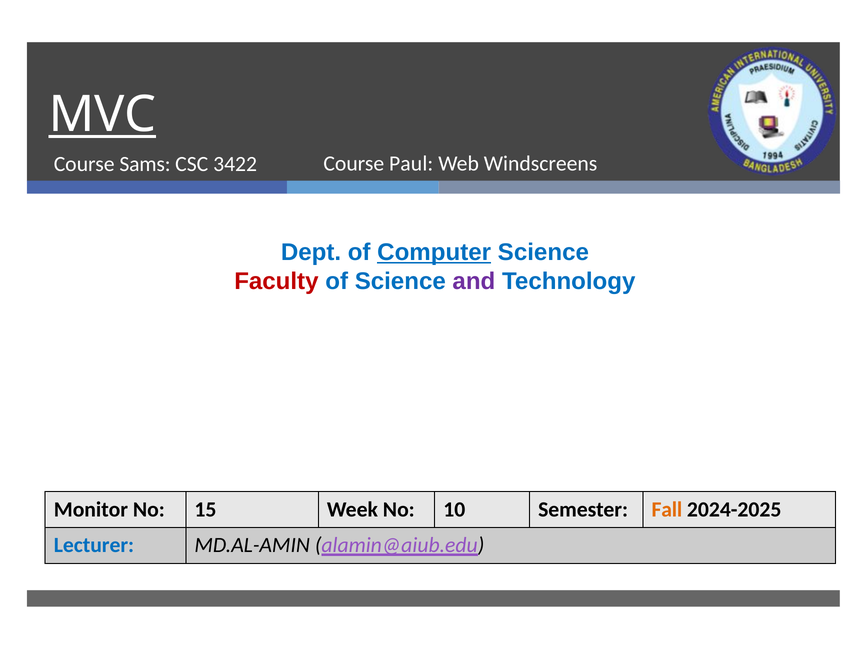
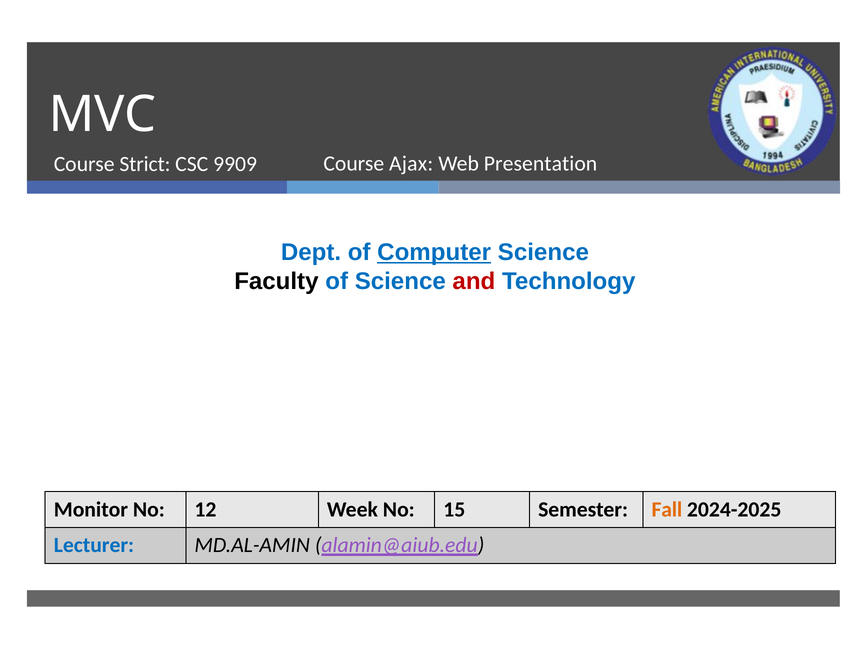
MVC underline: present -> none (103, 115)
Paul: Paul -> Ajax (411, 164)
Windscreens: Windscreens -> Presentation (541, 164)
Sams: Sams -> Strict (145, 164)
3422: 3422 -> 9909 (235, 164)
Faculty colour: red -> black (276, 281)
and colour: purple -> red (474, 281)
15: 15 -> 12 (205, 510)
10: 10 -> 15 (454, 510)
